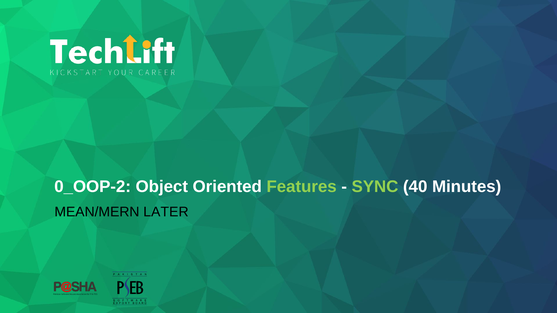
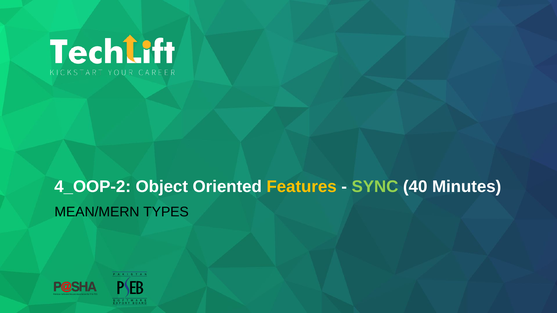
0_OOP-2: 0_OOP-2 -> 4_OOP-2 (93, 187)
Features colour: light green -> yellow (302, 187)
LATER: LATER -> TYPES (166, 212)
